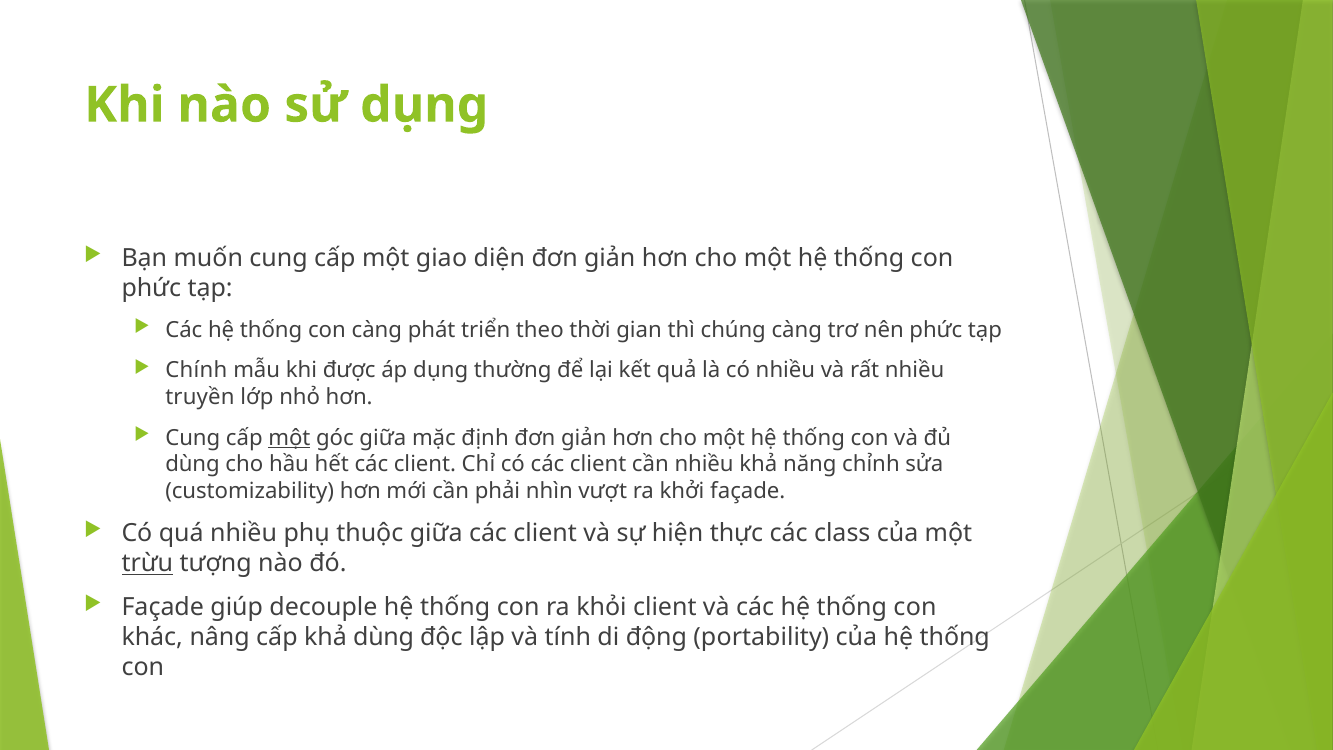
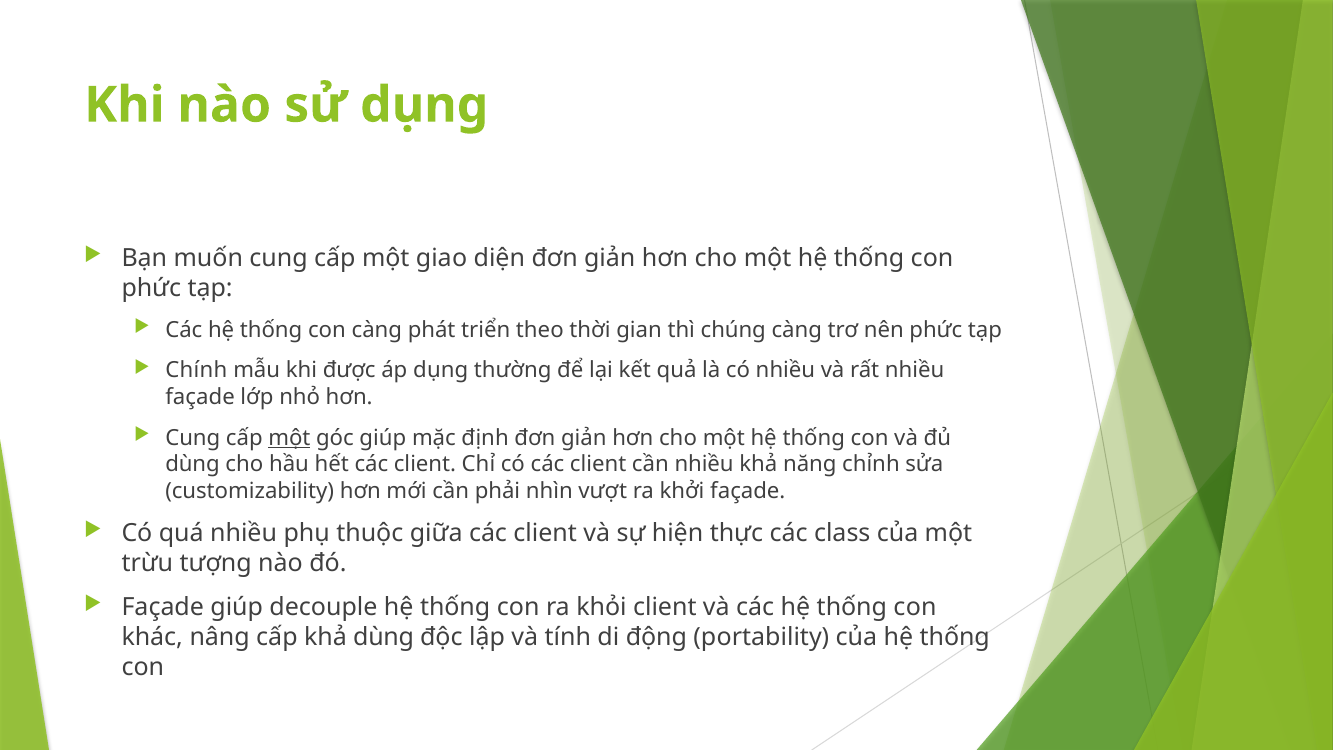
truyền: truyền -> façade (200, 397)
góc giữa: giữa -> giúp (383, 438)
trừu underline: present -> none (147, 563)
